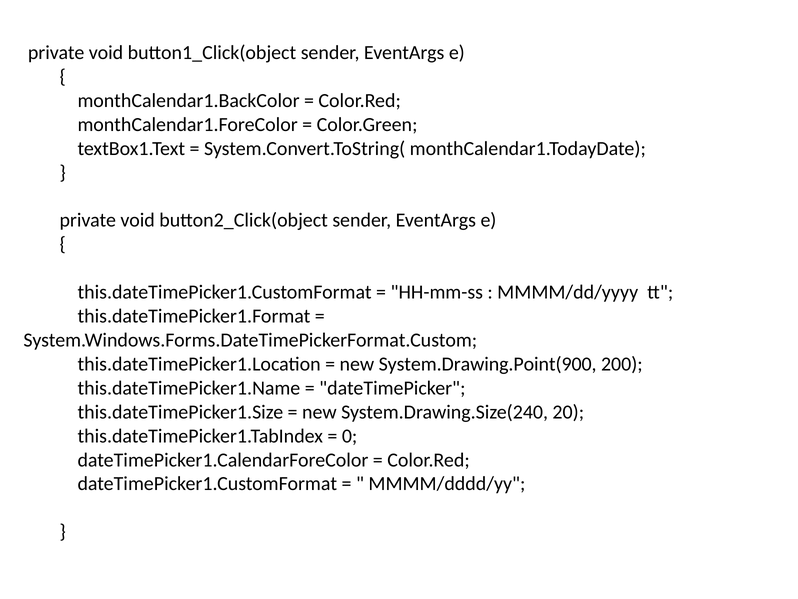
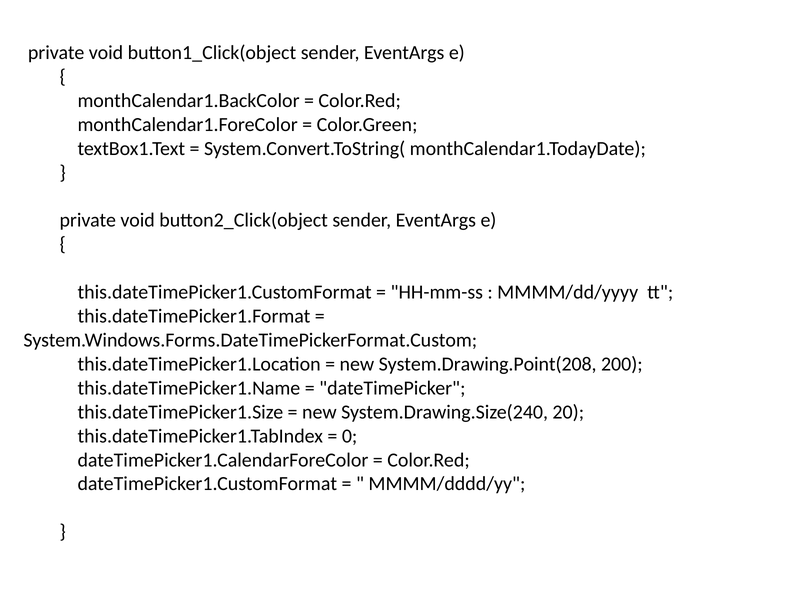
System.Drawing.Point(900: System.Drawing.Point(900 -> System.Drawing.Point(208 (488, 364)
